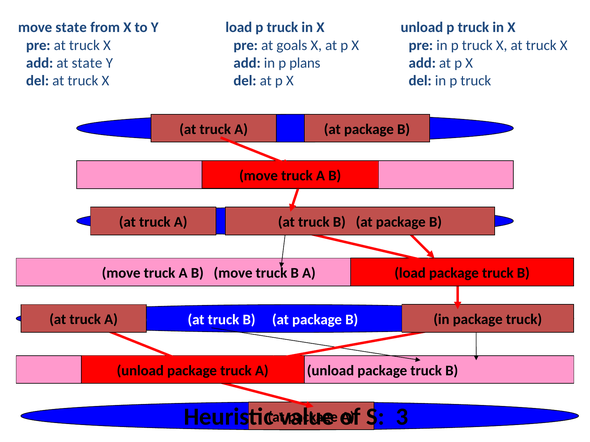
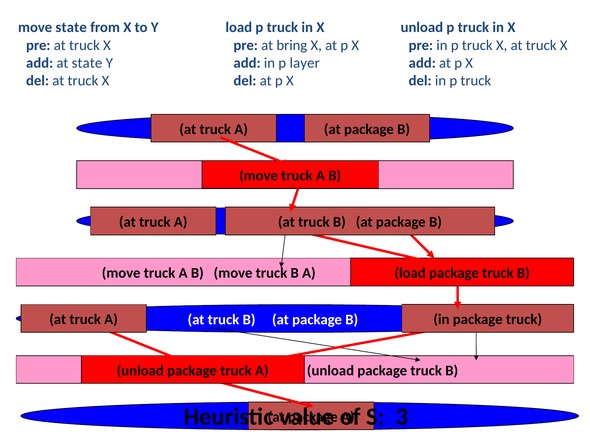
goals: goals -> bring (292, 45)
plans: plans -> layer (305, 63)
